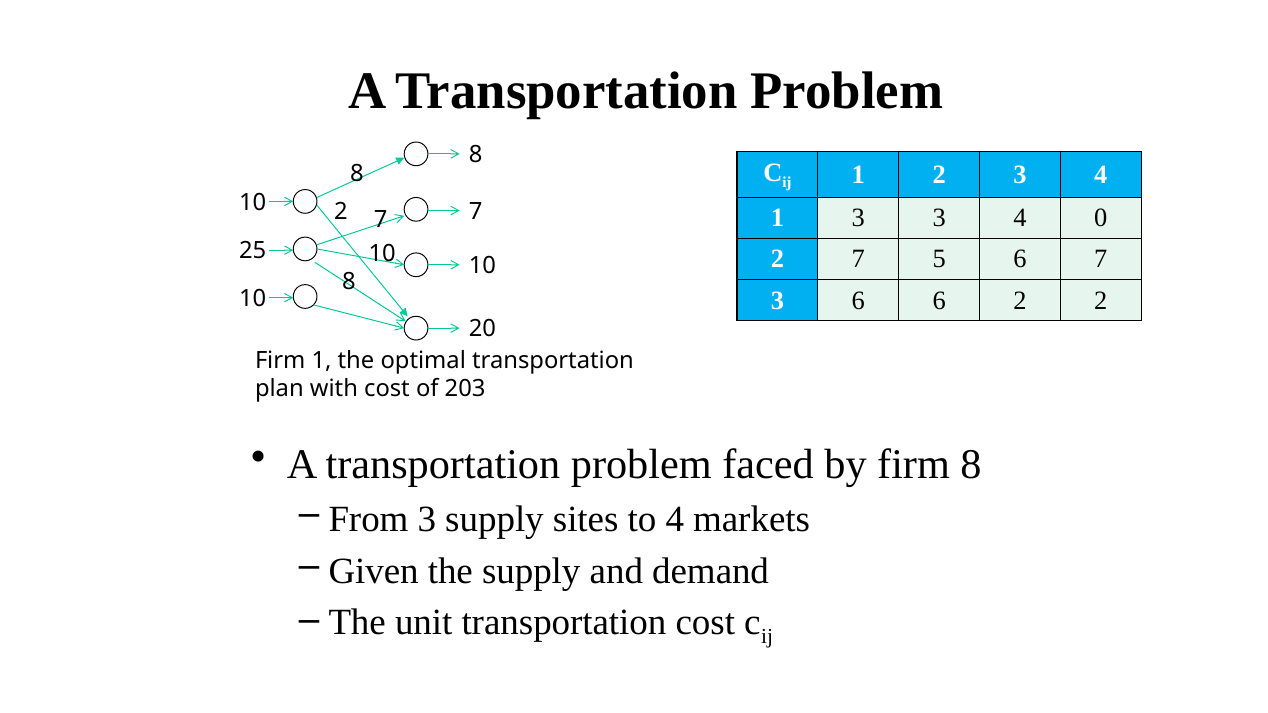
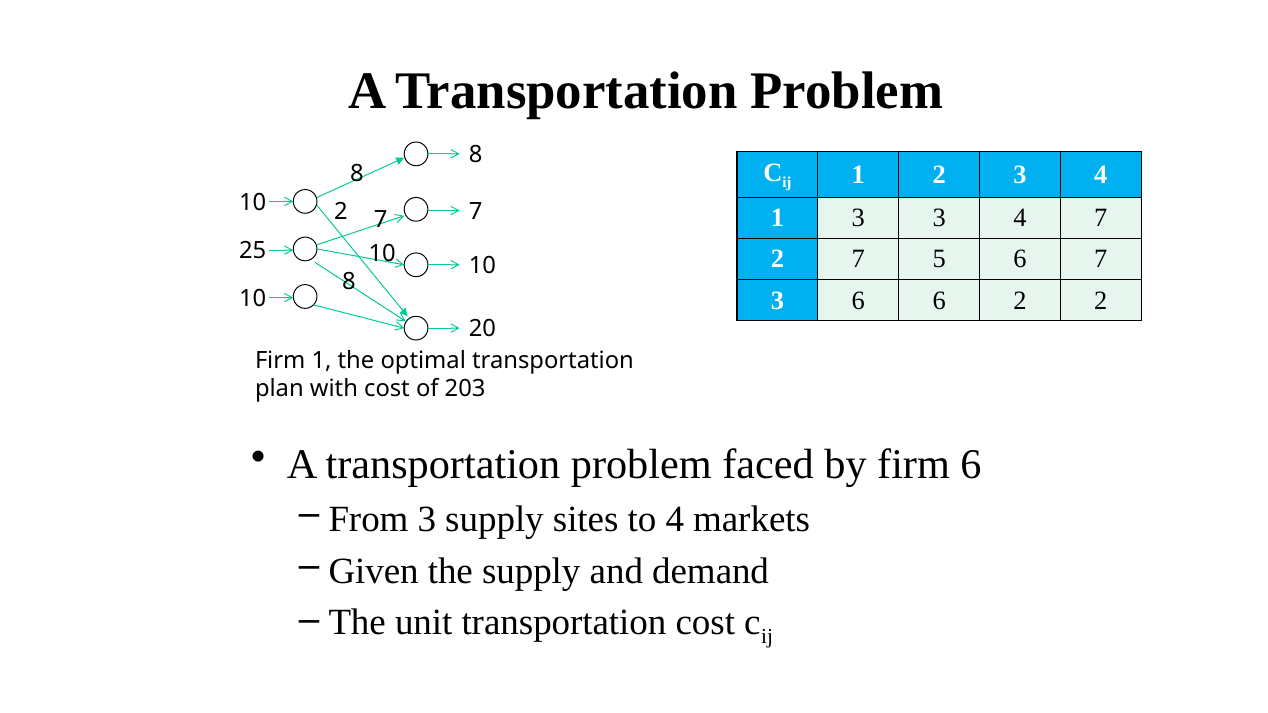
4 0: 0 -> 7 (1101, 218)
firm 8: 8 -> 6 (971, 465)
